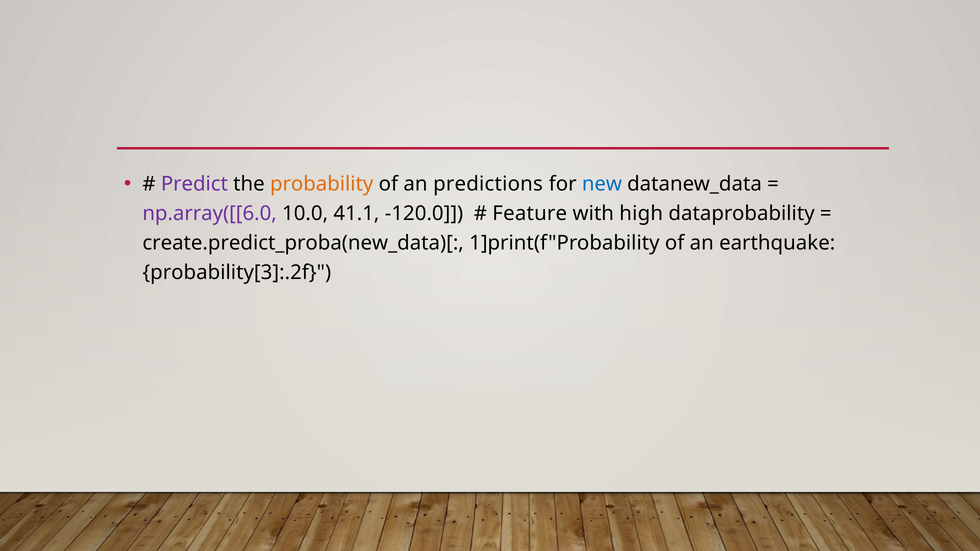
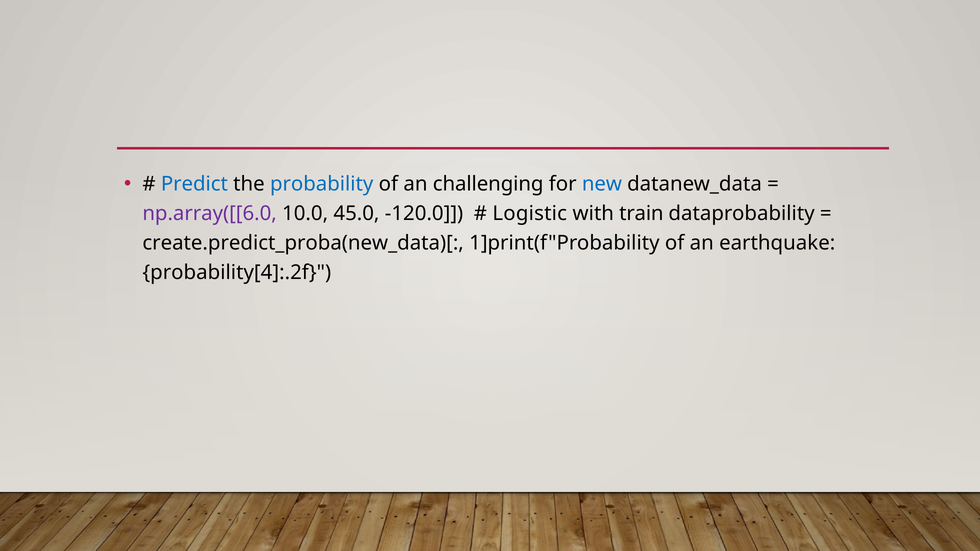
Predict colour: purple -> blue (194, 184)
probability colour: orange -> blue (322, 184)
predictions: predictions -> challenging (488, 184)
41.1: 41.1 -> 45.0 (356, 214)
Feature: Feature -> Logistic (530, 214)
high: high -> train (641, 214)
probability[3]:.2f: probability[3]:.2f -> probability[4]:.2f (237, 272)
